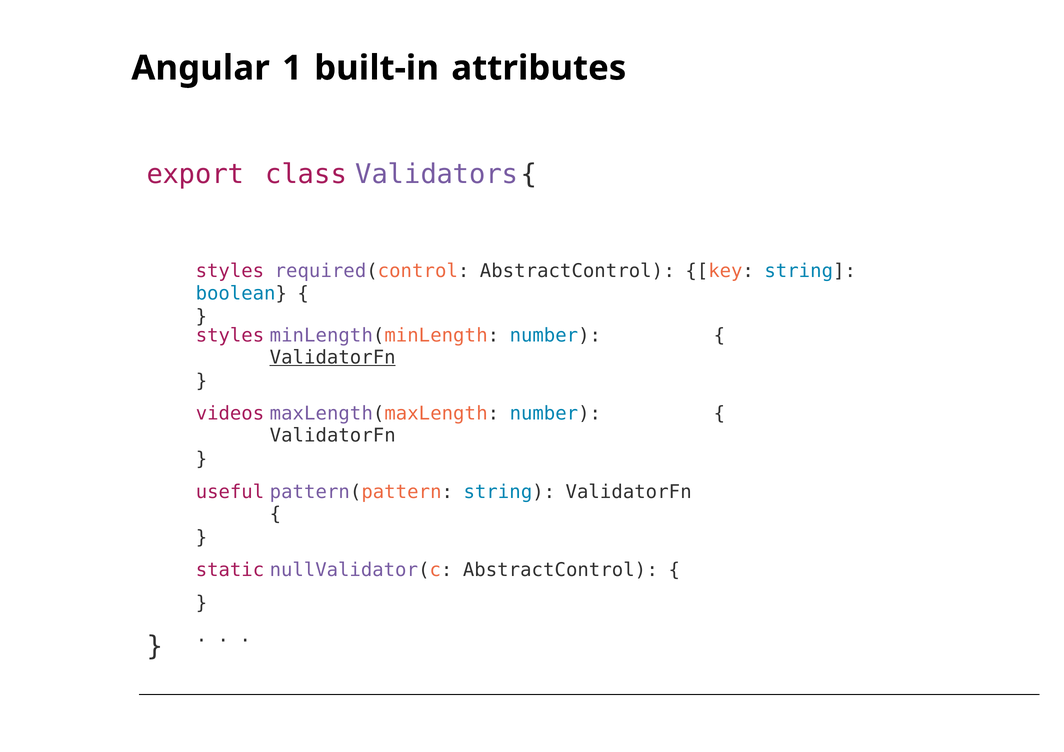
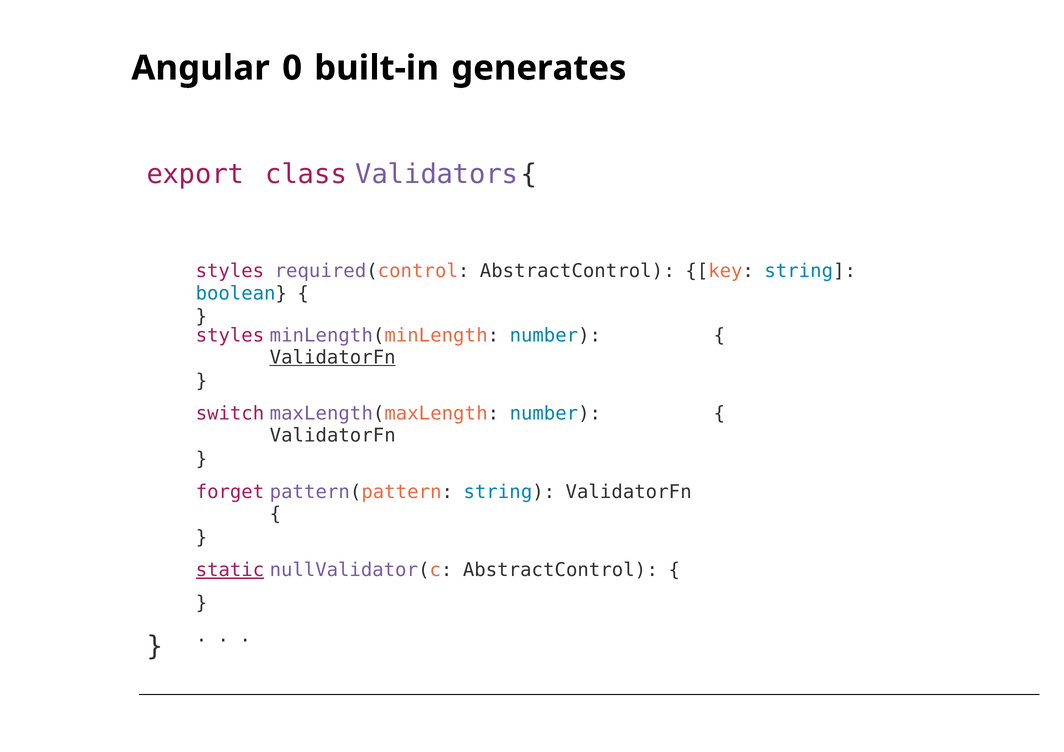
1: 1 -> 0 (292, 68)
attributes: attributes -> generates (539, 68)
videos: videos -> switch (230, 414)
useful: useful -> forget (230, 492)
static underline: none -> present (230, 570)
